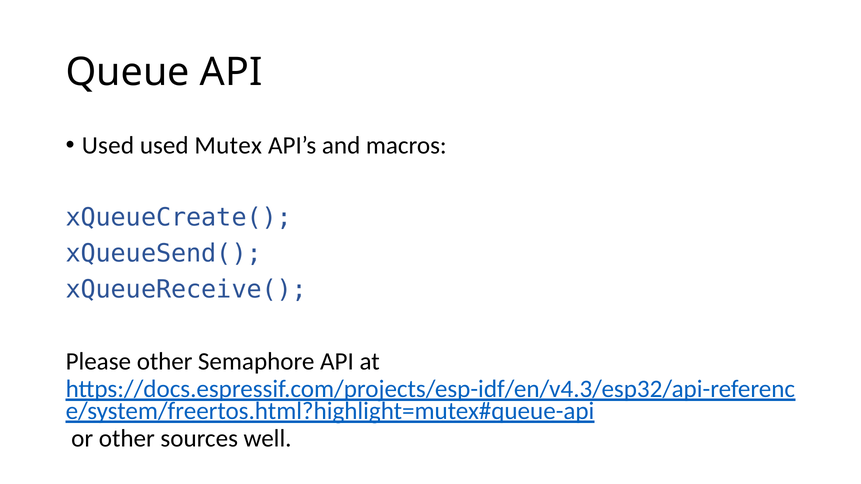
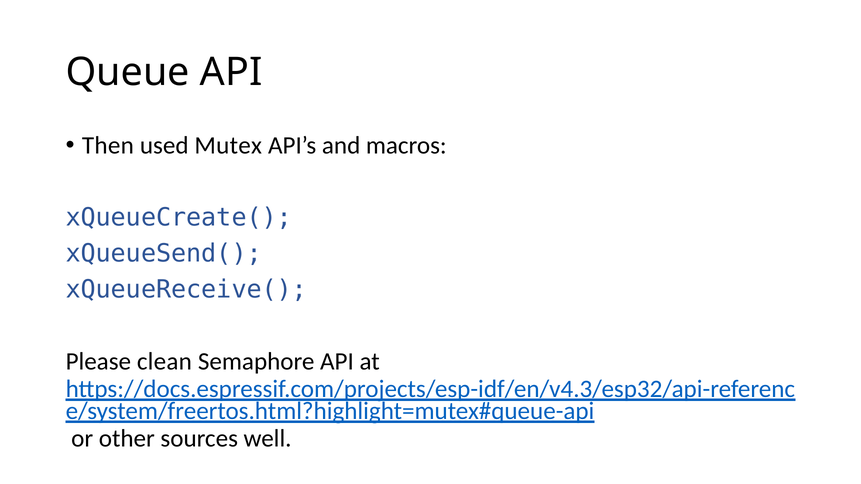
Used: Used -> Then (108, 146)
Please other: other -> clean (164, 362)
